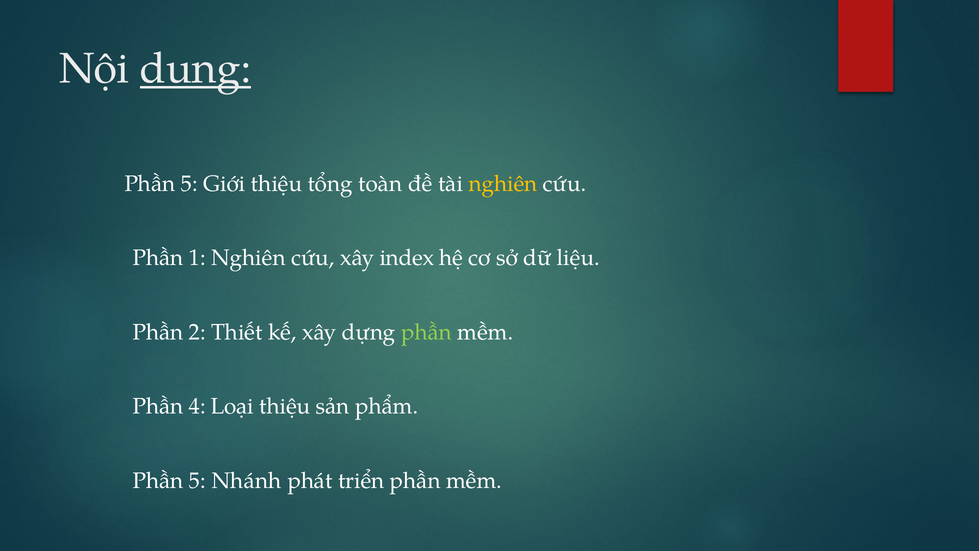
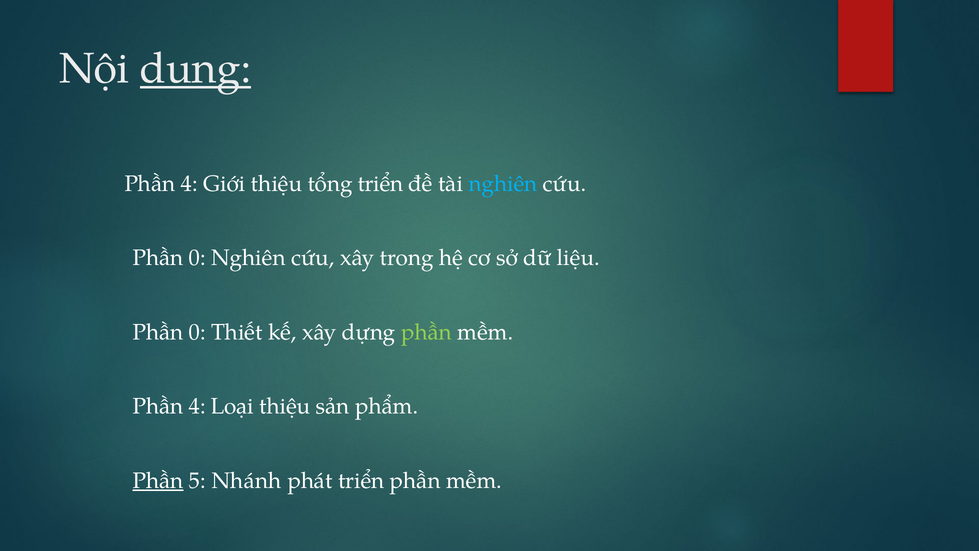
5: 5 -> 4 (189, 184)
tổng toàn: toàn -> triển (380, 184)
nghiên colour: yellow -> light blue (503, 184)
1: 1 -> 0 (197, 258)
index: index -> trong (407, 258)
2: 2 -> 0 (197, 332)
Phần underline: none -> present (158, 480)
